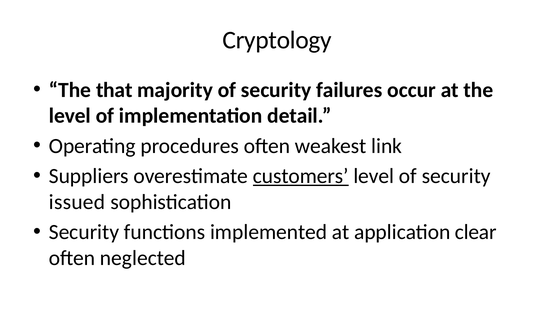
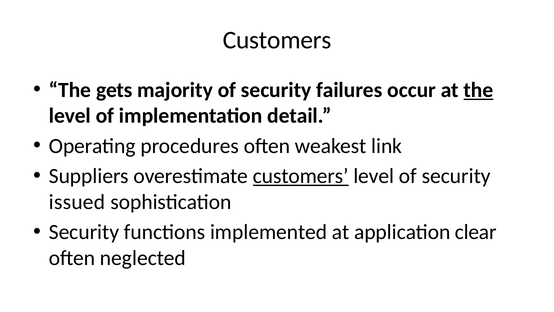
Cryptology: Cryptology -> Customers (277, 40)
that: that -> gets (114, 90)
the underline: none -> present (478, 90)
